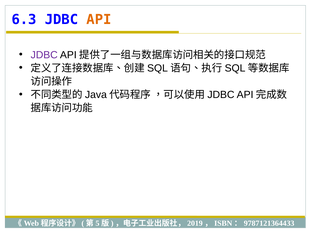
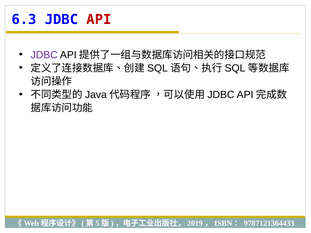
API colour: orange -> red (99, 20)
